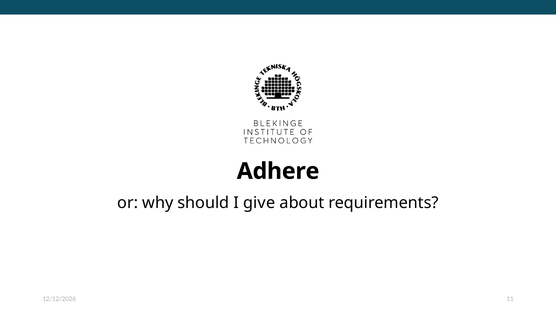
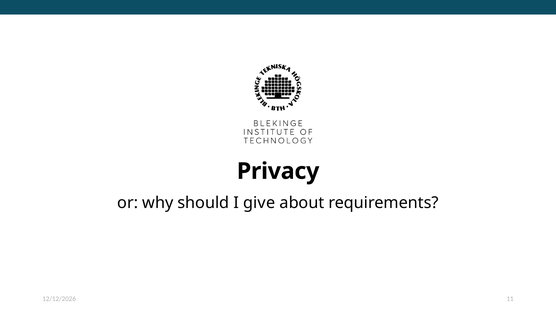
Adhere: Adhere -> Privacy (278, 171)
